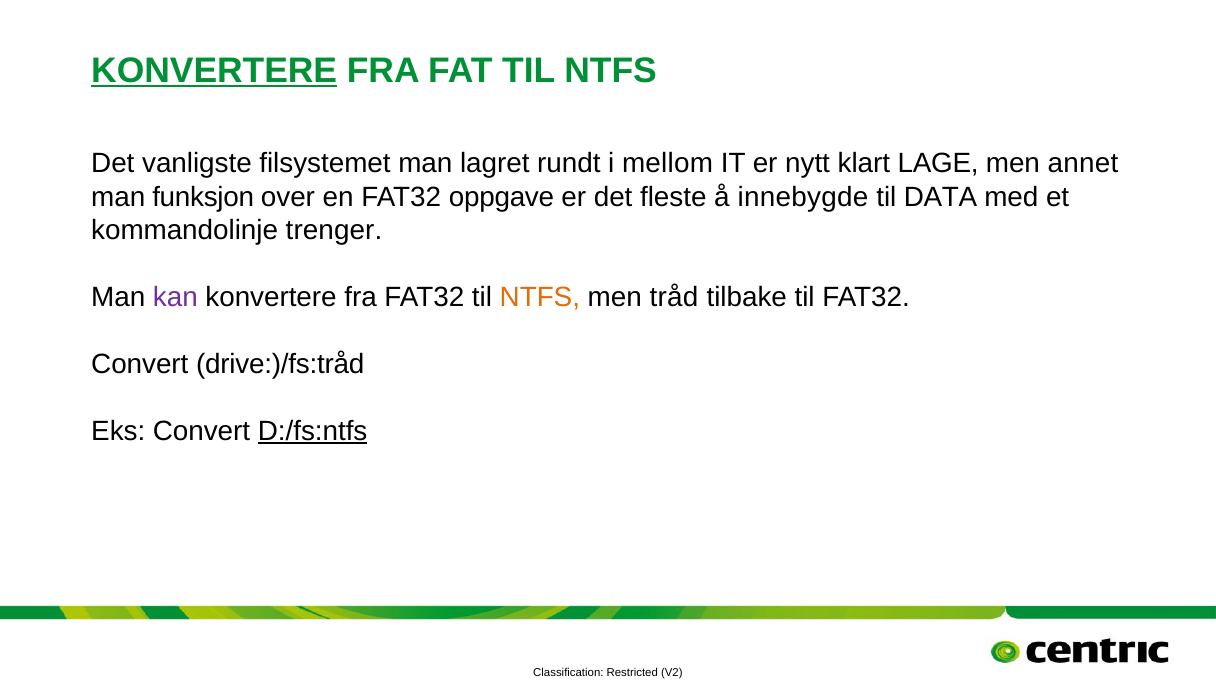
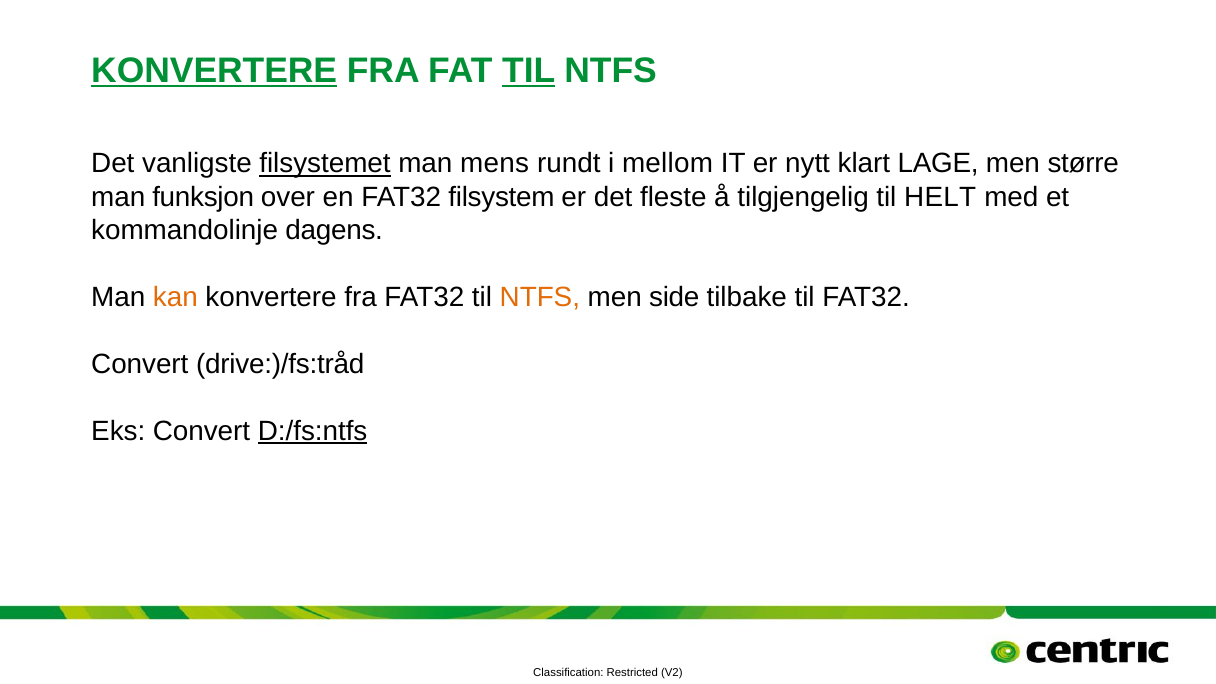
TIL underline: none -> present (529, 71)
filsystemet underline: none -> present (325, 164)
lagret: lagret -> mens (495, 164)
annet: annet -> større (1083, 164)
oppgave: oppgave -> filsystem (502, 197)
innebygde: innebygde -> tilgjengelig (803, 197)
DATA: DATA -> HELT (940, 197)
trenger: trenger -> dagens (334, 231)
kan colour: purple -> orange (175, 298)
tråd: tråd -> side (674, 298)
